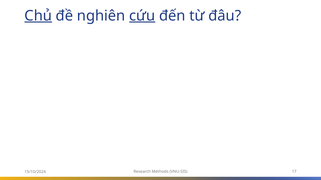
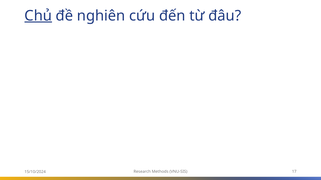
cứu underline: present -> none (142, 16)
